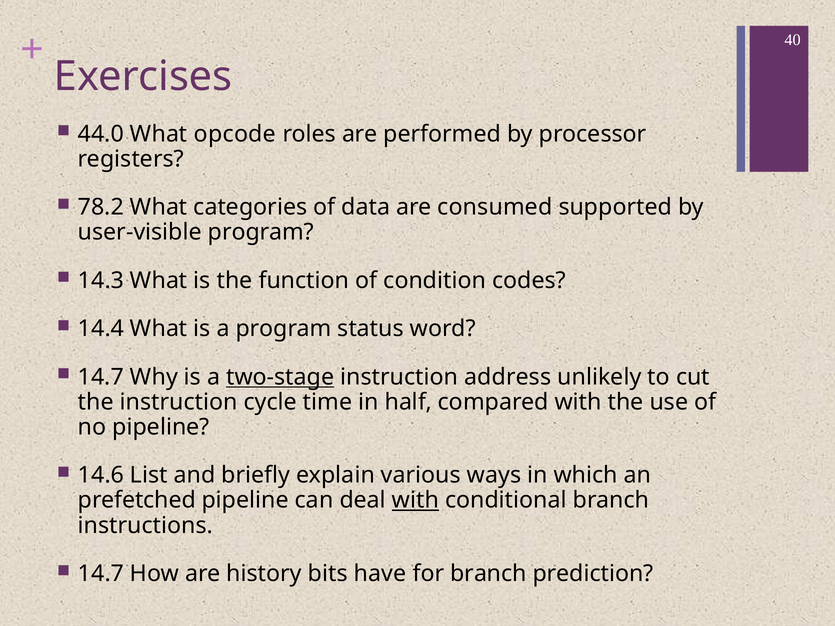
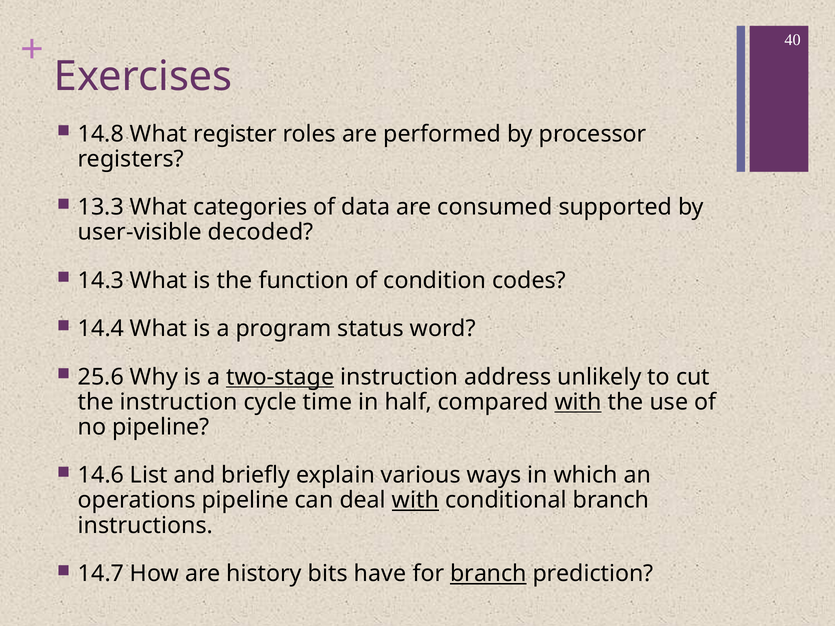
44.0: 44.0 -> 14.8 (101, 134)
opcode: opcode -> register (235, 134)
78.2: 78.2 -> 13.3 (101, 207)
user-visible program: program -> decoded (261, 232)
14.7: 14.7 -> 25.6 (101, 377)
with underline: none -> present (578, 402)
prefetched: prefetched -> operations (137, 501)
branch underline: none -> present (488, 574)
